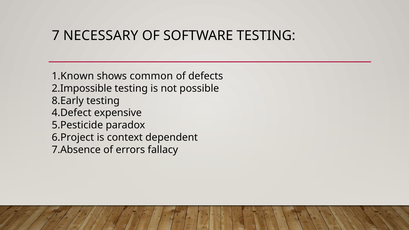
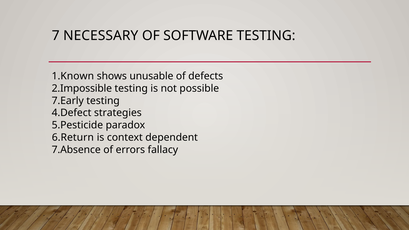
common: common -> unusable (151, 76)
8.Early: 8.Early -> 7.Early (68, 101)
expensive: expensive -> strategies (118, 113)
6.Project: 6.Project -> 6.Return (73, 137)
